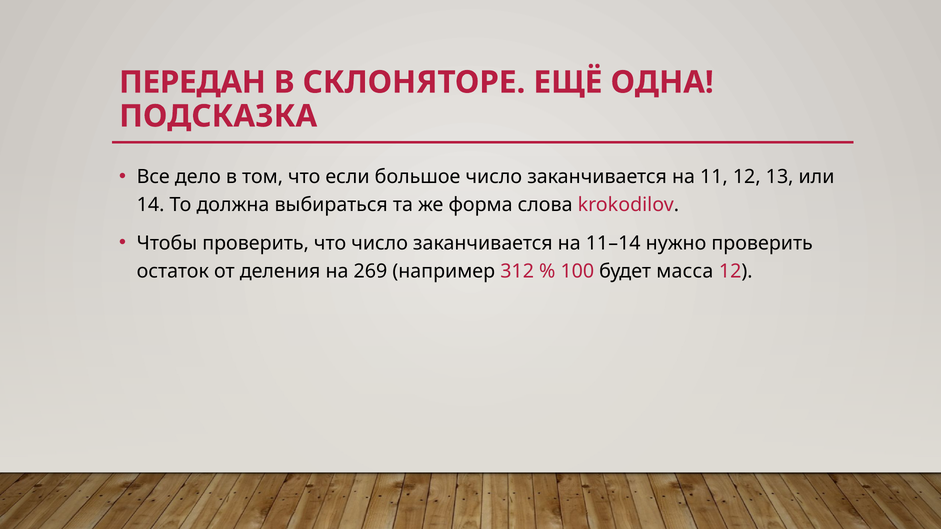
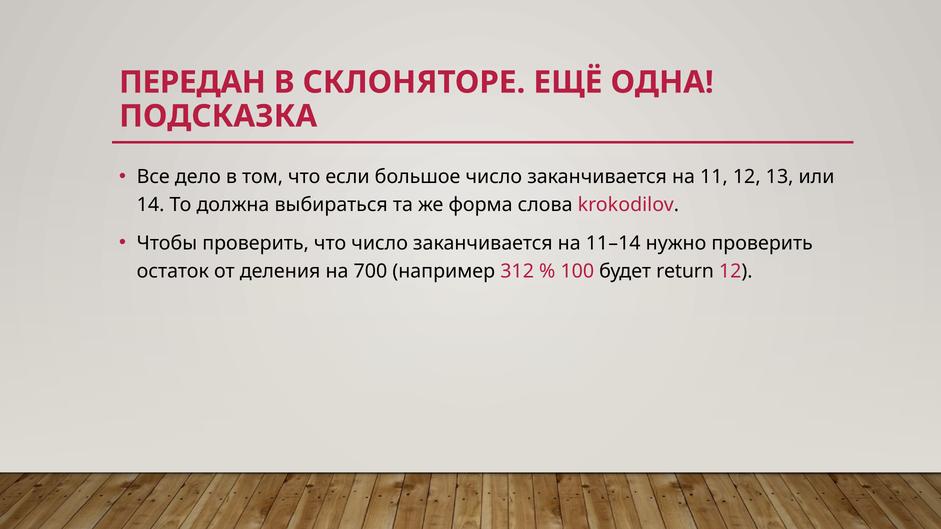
269: 269 -> 700 (370, 271)
масса: масса -> return (685, 271)
